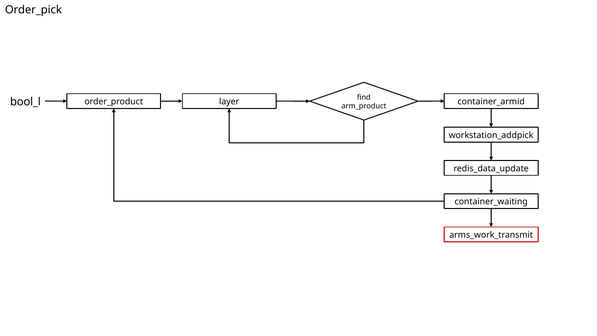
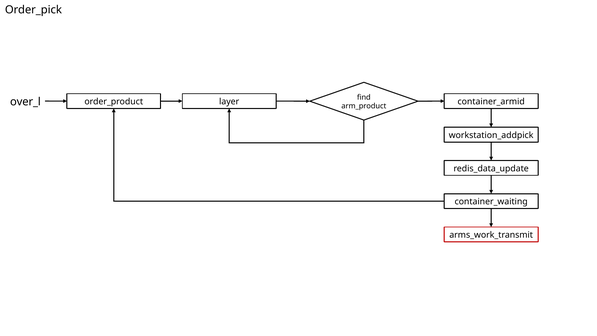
bool_l: bool_l -> over_l (25, 102)
